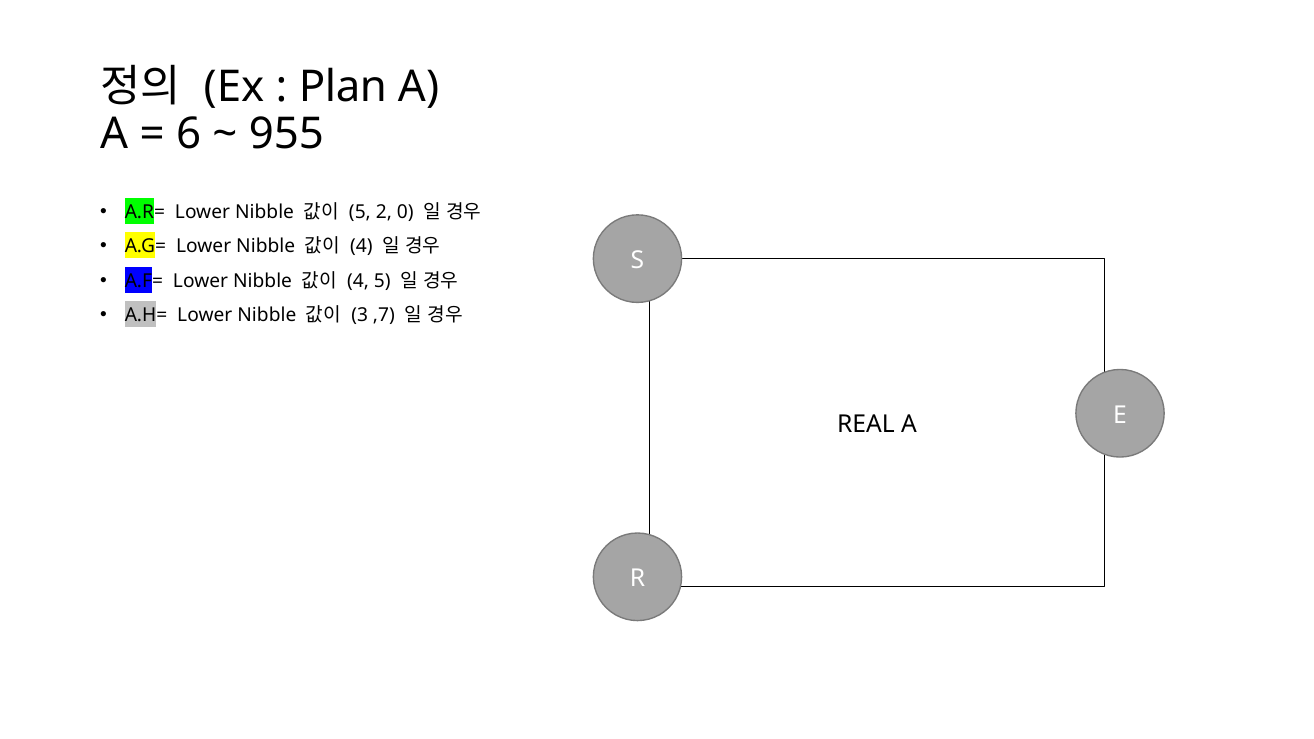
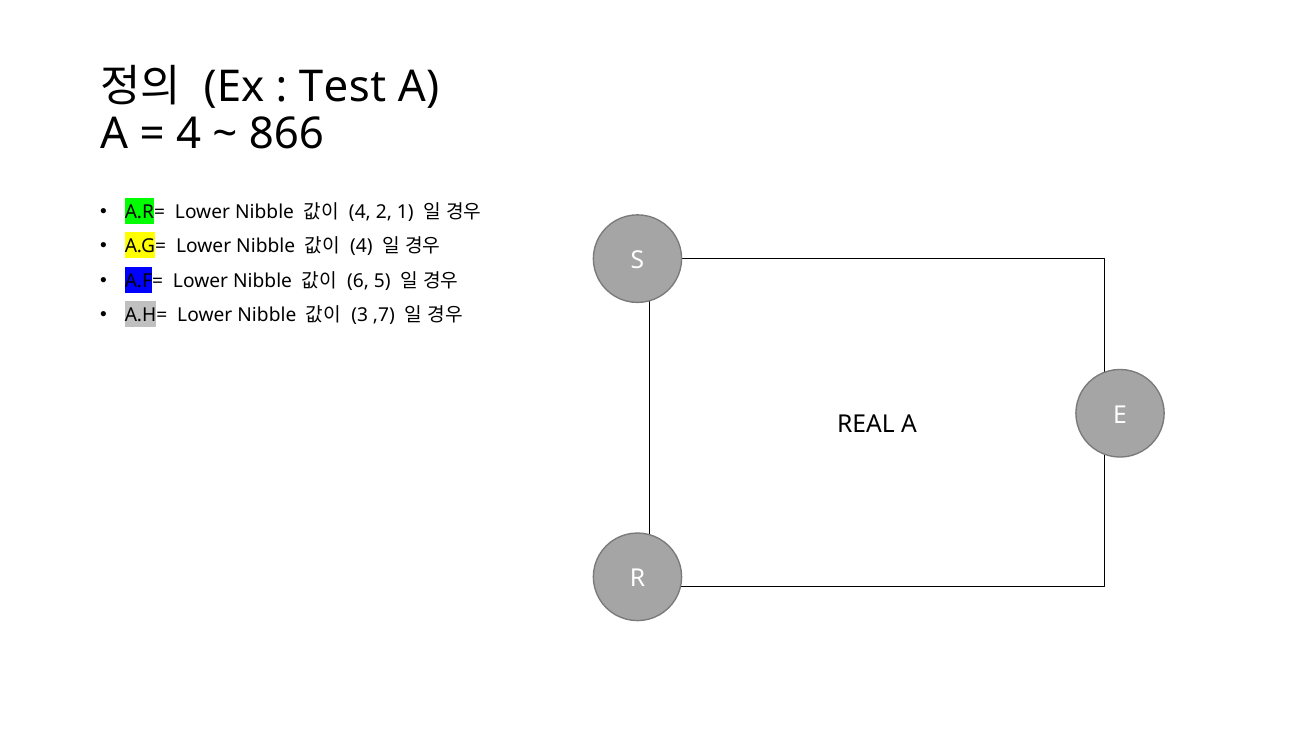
Plan: Plan -> Test (343, 87)
6: 6 -> 4 (189, 134)
955: 955 -> 866 (286, 134)
5: 5 -> 4 (360, 212)
0: 0 -> 1 (405, 212)
4: 4 -> 6 (358, 281)
